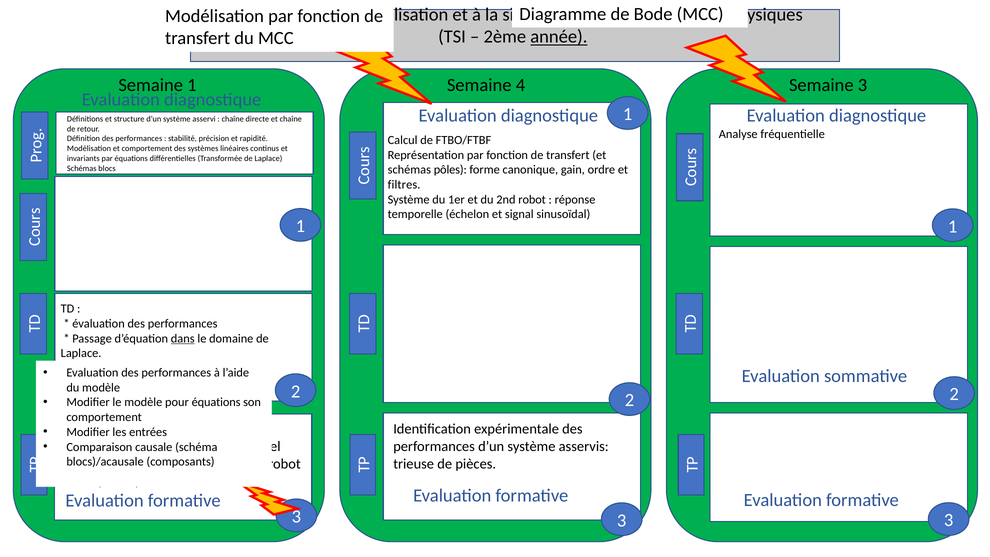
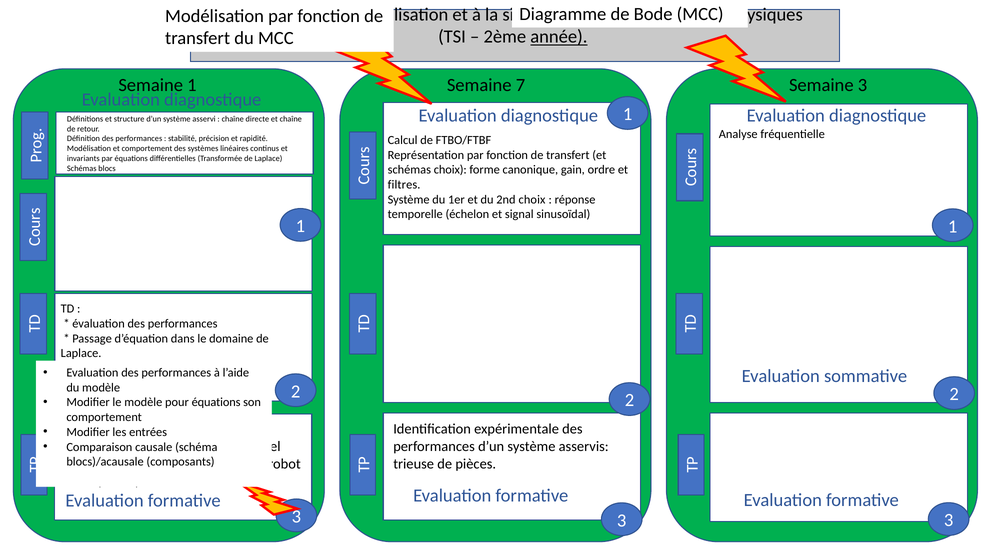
4: 4 -> 7 (520, 85)
schémas pôles: pôles -> choix (450, 170)
2nd robot: robot -> choix (532, 199)
dans underline: present -> none (183, 338)
